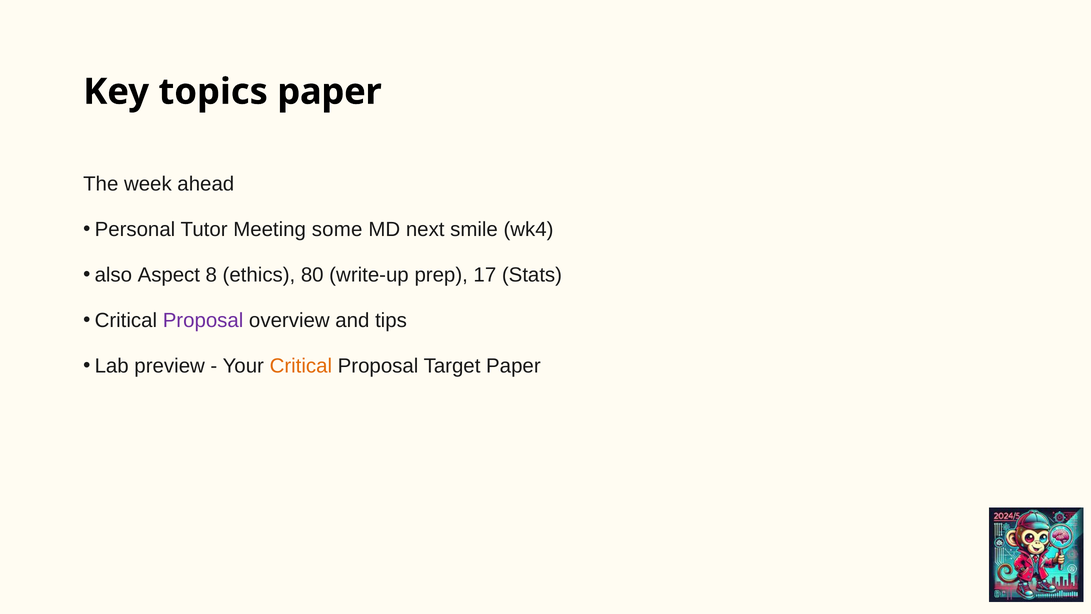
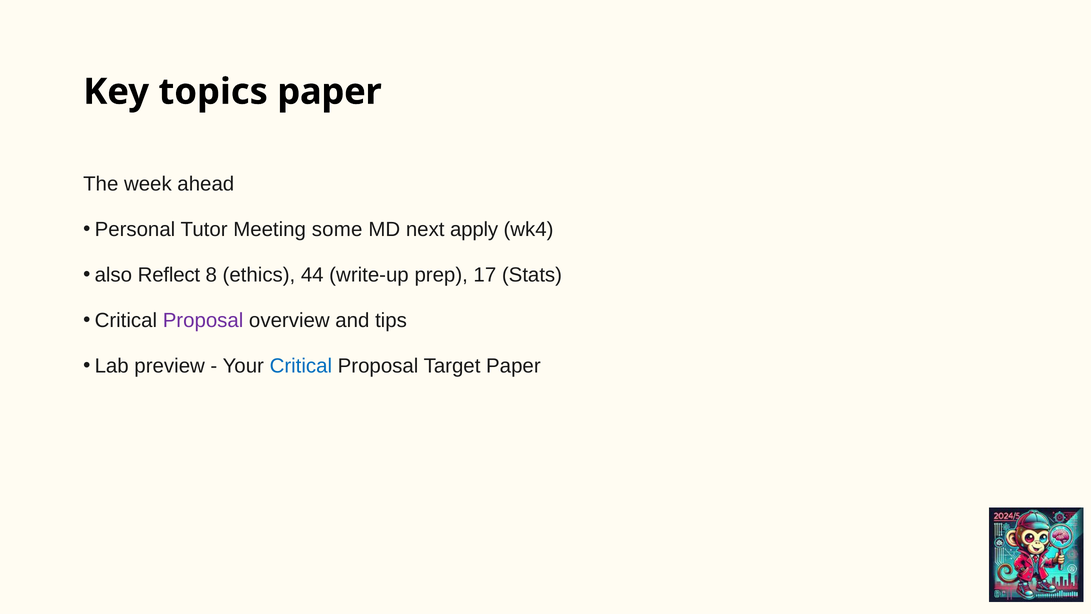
smile: smile -> apply (474, 229)
Aspect: Aspect -> Reflect (169, 275)
80: 80 -> 44 (312, 275)
Critical colour: orange -> blue (301, 366)
